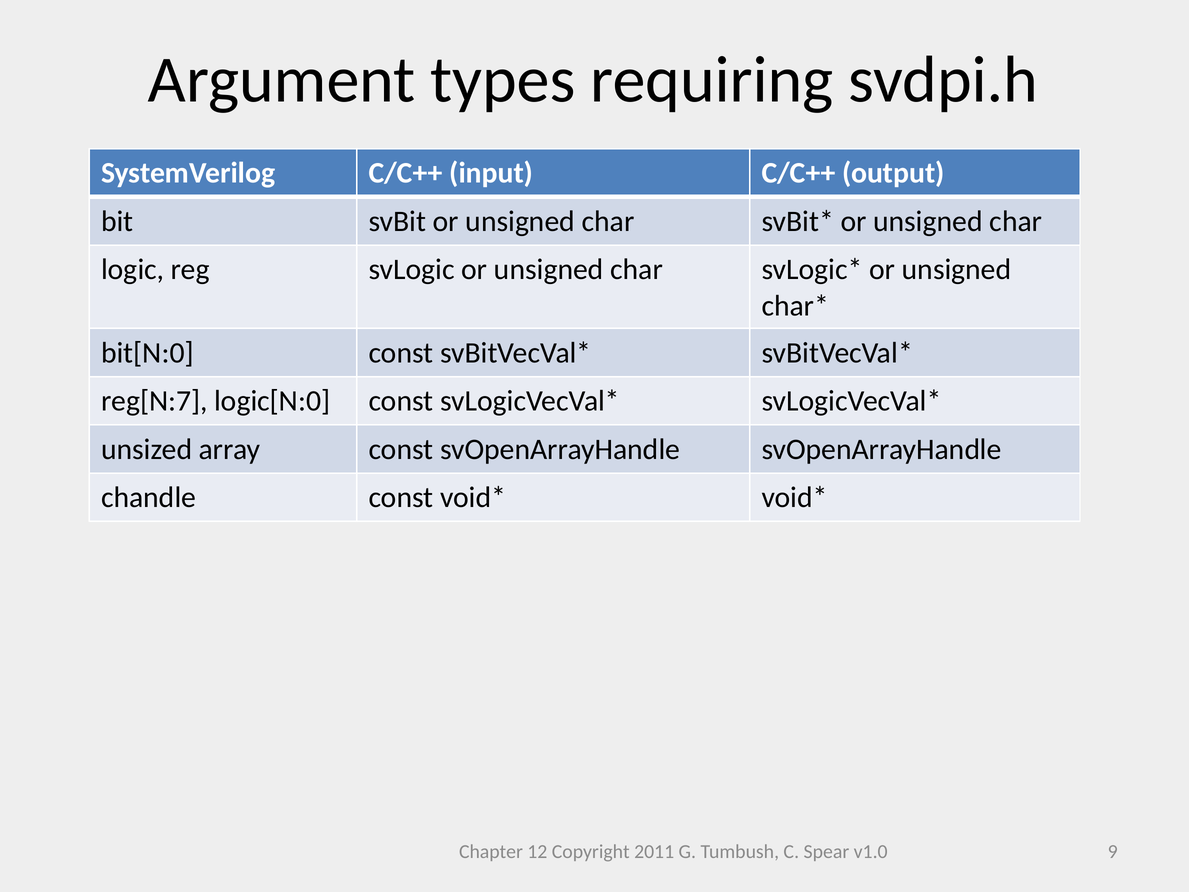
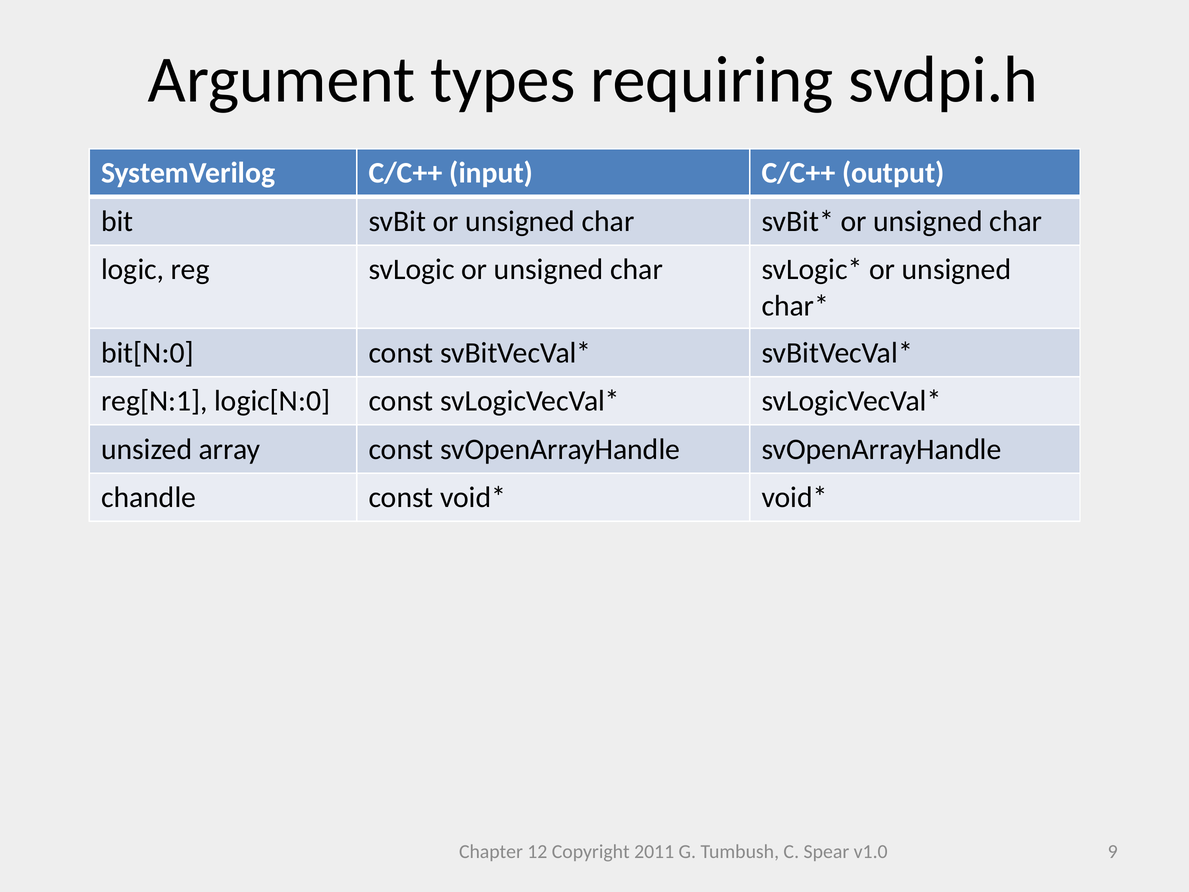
reg[N:7: reg[N:7 -> reg[N:1 (154, 401)
